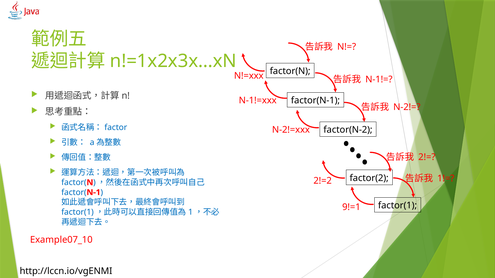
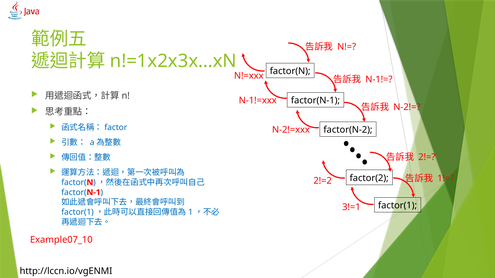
9!=1: 9!=1 -> 3!=1 (351, 207)
